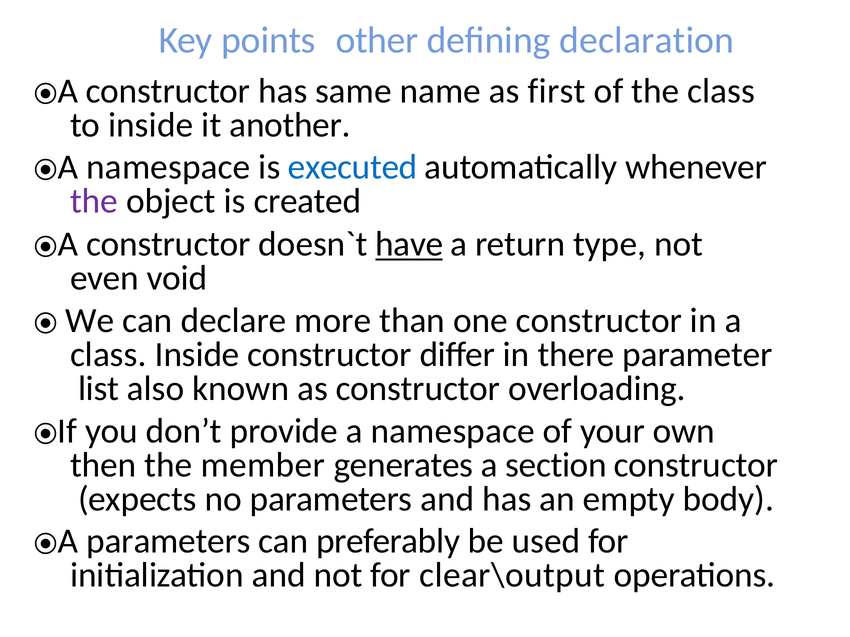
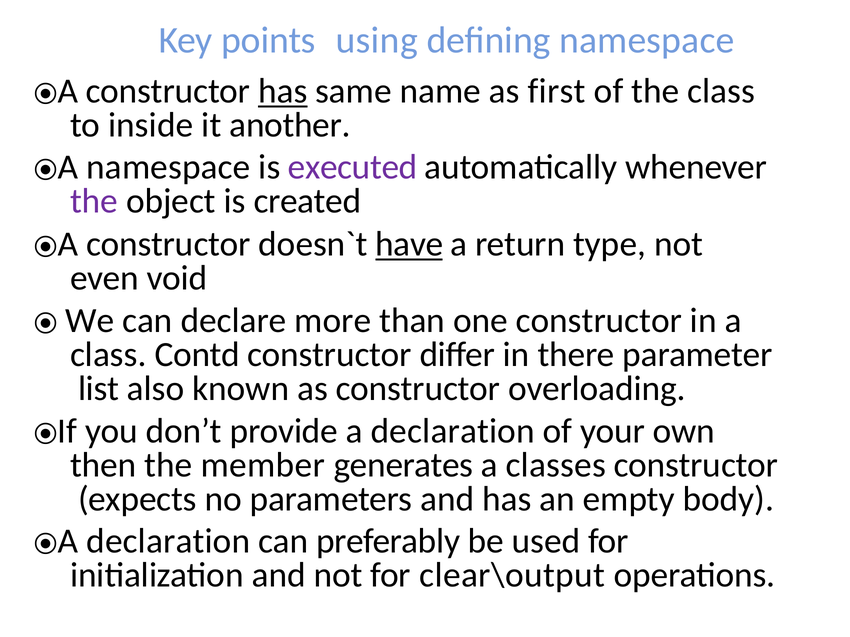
other: other -> using (377, 40)
defining declaration: declaration -> namespace (647, 40)
has underline: none -> present (283, 91)
executed colour: blue -> purple (353, 167)
class Inside: Inside -> Contd (197, 355)
a namespace: namespace -> declaration (453, 431)
section: section -> classes (556, 465)
⦿A parameters: parameters -> declaration (168, 541)
